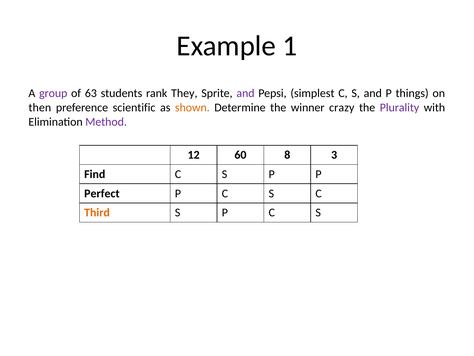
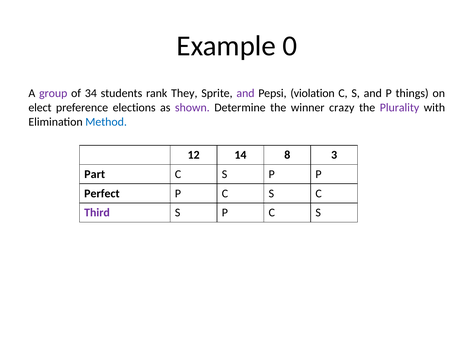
1: 1 -> 0 (290, 46)
63: 63 -> 34 (91, 93)
simplest: simplest -> violation (313, 93)
then: then -> elect (40, 107)
scientific: scientific -> elections (134, 107)
shown colour: orange -> purple (192, 107)
Method colour: purple -> blue (106, 122)
60: 60 -> 14 (240, 155)
Find: Find -> Part (95, 174)
Third colour: orange -> purple (97, 212)
